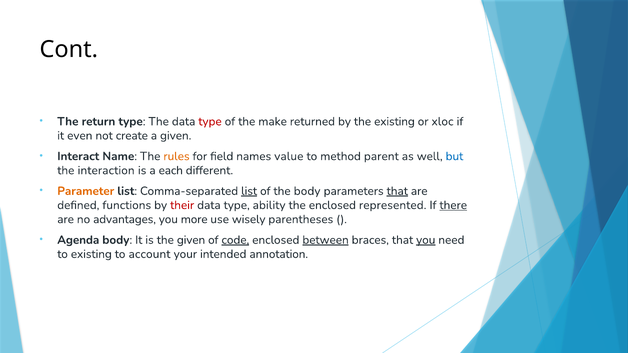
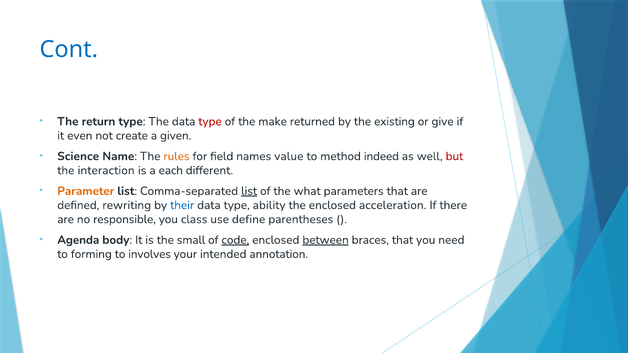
Cont colour: black -> blue (69, 50)
xloc: xloc -> give (443, 122)
Interact: Interact -> Science (78, 156)
parent: parent -> indeed (381, 156)
but colour: blue -> red (454, 156)
the body: body -> what (307, 191)
that underline: present -> none (397, 191)
functions: functions -> rewriting (127, 205)
their colour: red -> blue (182, 205)
represented: represented -> acceleration (393, 205)
there underline: present -> none (453, 205)
advantages: advantages -> responsible (125, 219)
more: more -> class (194, 219)
wisely: wisely -> define (249, 219)
the given: given -> small (191, 240)
you underline: present -> none (426, 240)
to existing: existing -> forming (91, 254)
account: account -> involves (150, 254)
